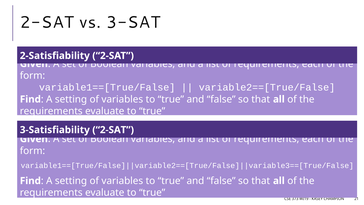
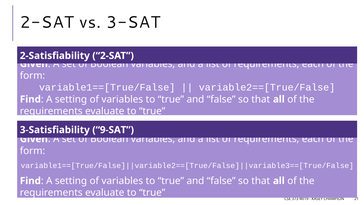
3-Satisfiability 2-SAT: 2-SAT -> 9-SAT (113, 130)
